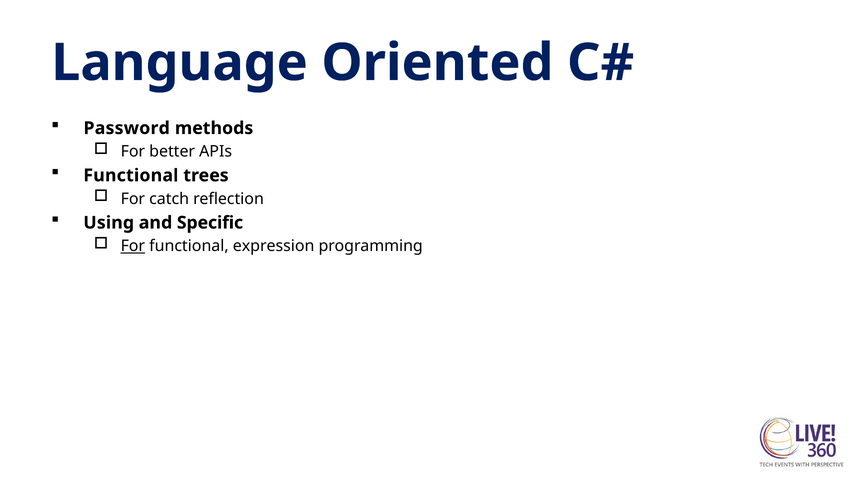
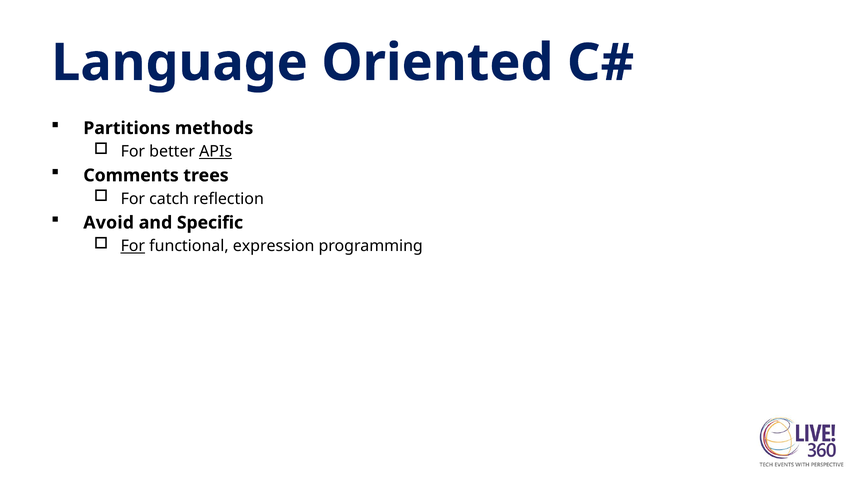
Password: Password -> Partitions (127, 128)
APIs underline: none -> present (216, 152)
Functional: Functional -> Comments (131, 176)
Using: Using -> Avoid (109, 223)
